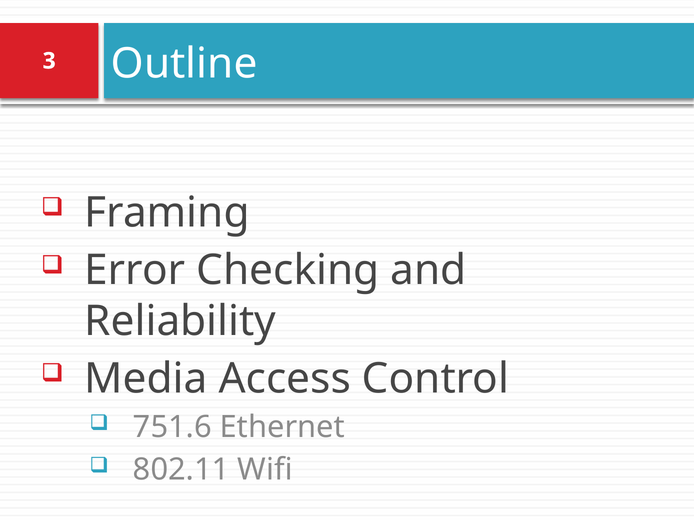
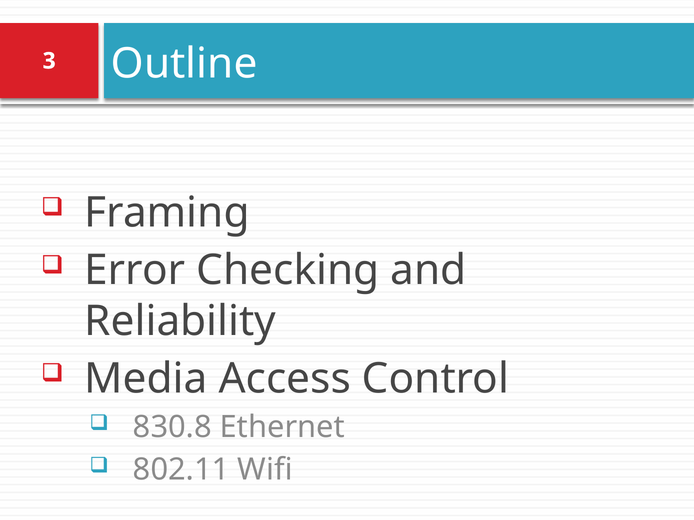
751.6: 751.6 -> 830.8 (172, 428)
